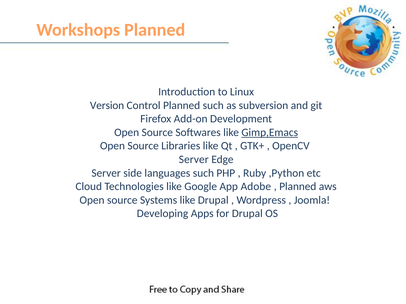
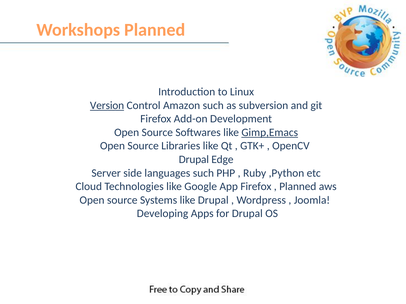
Version underline: none -> present (107, 106)
Control Planned: Planned -> Amazon (182, 106)
Server: Server -> Drupal (194, 160)
App Adobe: Adobe -> Firefox (256, 187)
